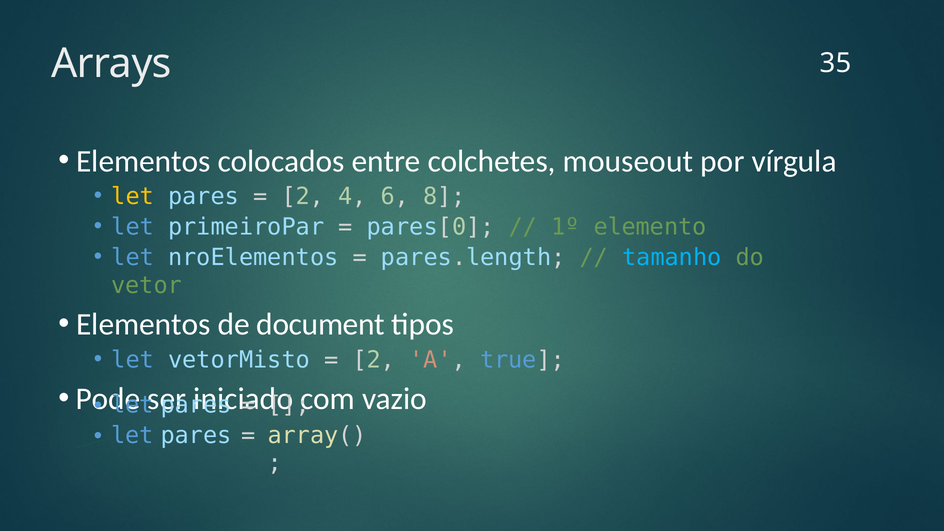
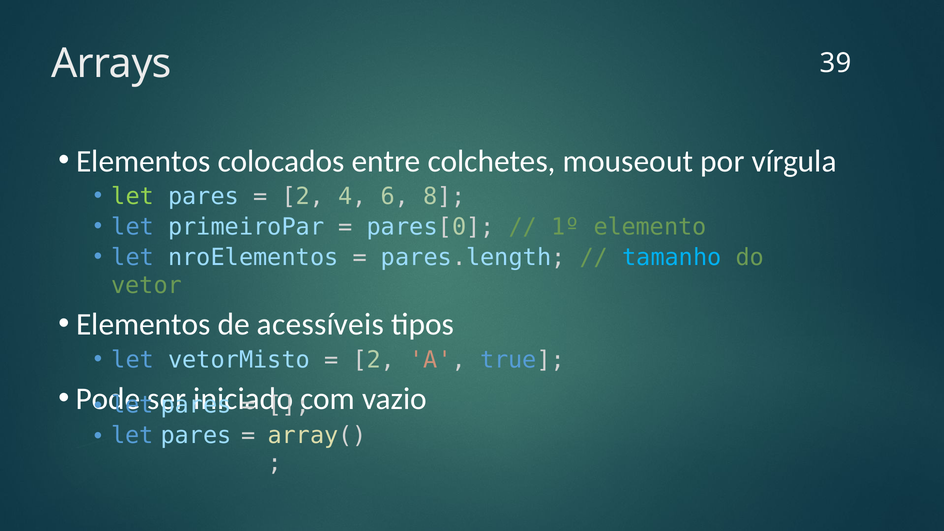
35: 35 -> 39 (836, 63)
let colour: yellow -> light green (133, 196)
document: document -> acessíveis (320, 325)
